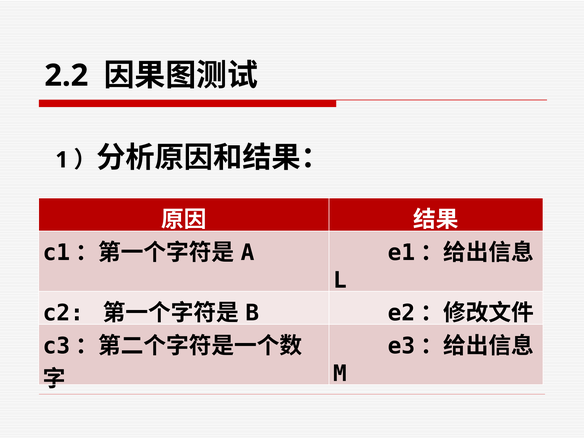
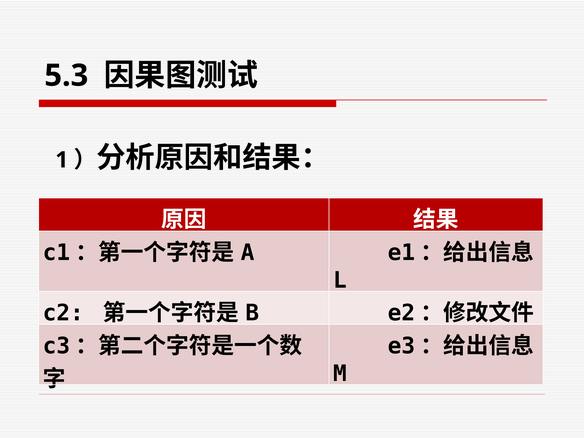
2.2: 2.2 -> 5.3 (66, 76)
